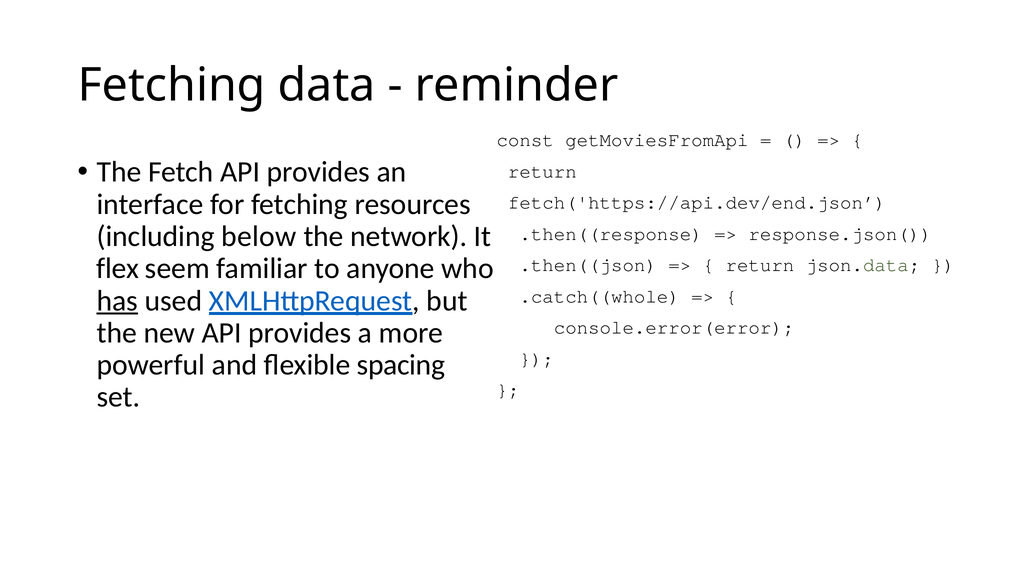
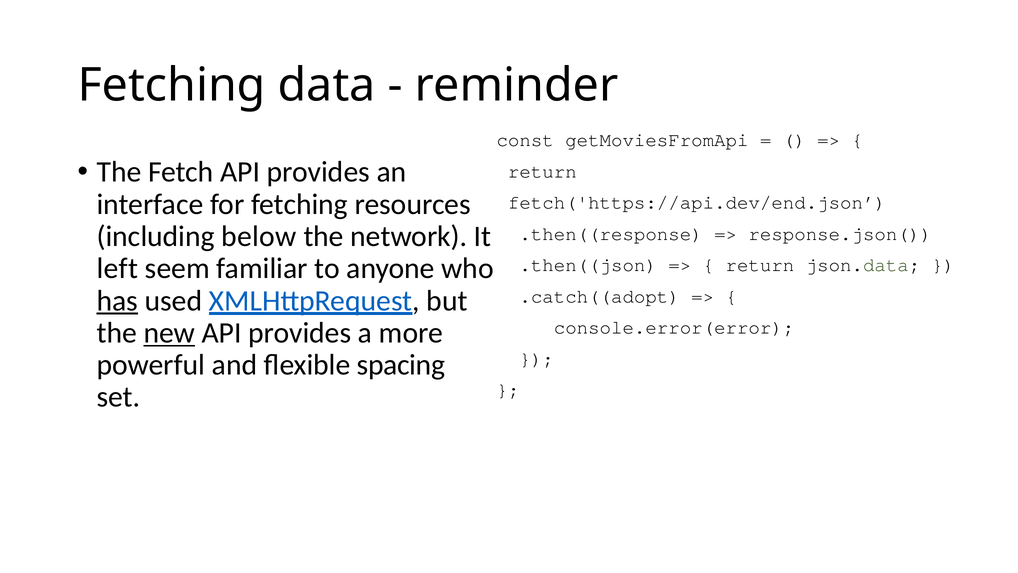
flex: flex -> left (117, 268)
.catch((whole: .catch((whole -> .catch((adopt (600, 296)
new underline: none -> present (169, 333)
